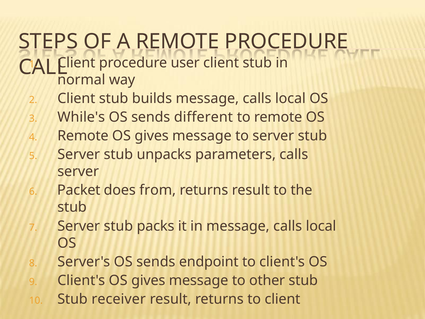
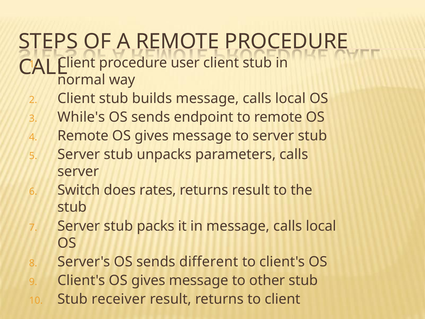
different: different -> endpoint (204, 117)
Packet: Packet -> Switch (79, 190)
from: from -> rates (158, 190)
endpoint: endpoint -> different (209, 262)
